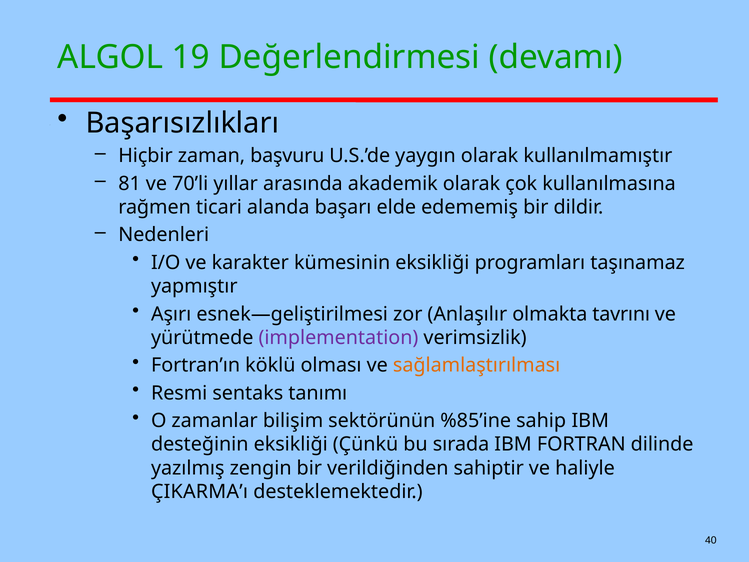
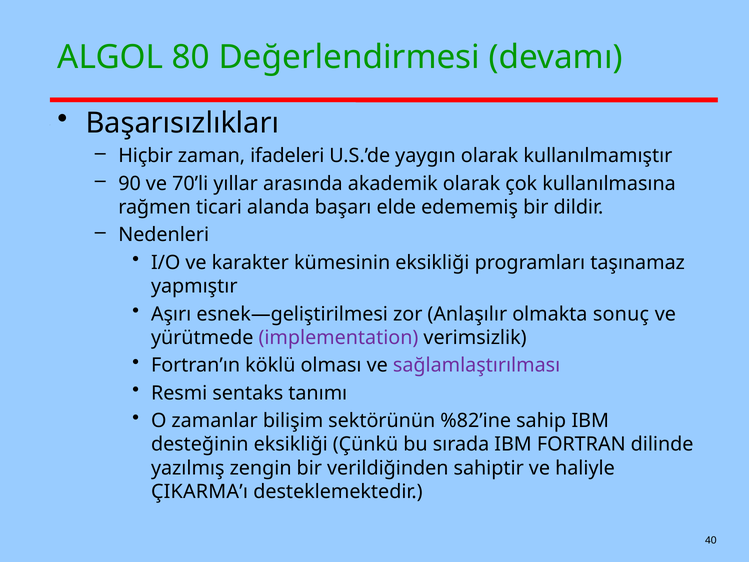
19: 19 -> 80 (191, 57)
başvuru: başvuru -> ifadeleri (287, 156)
81: 81 -> 90 (130, 183)
tavrını: tavrını -> sonuç (621, 314)
sağlamlaştırılması colour: orange -> purple (477, 365)
%85’ine: %85’ine -> %82’ine (476, 421)
